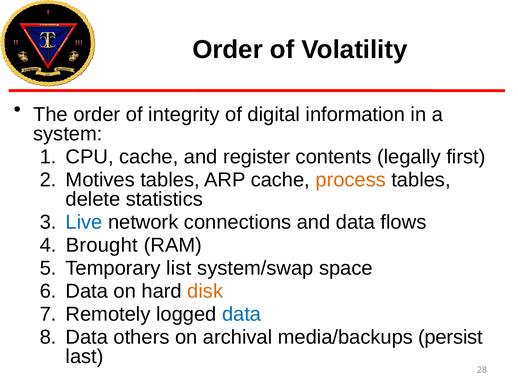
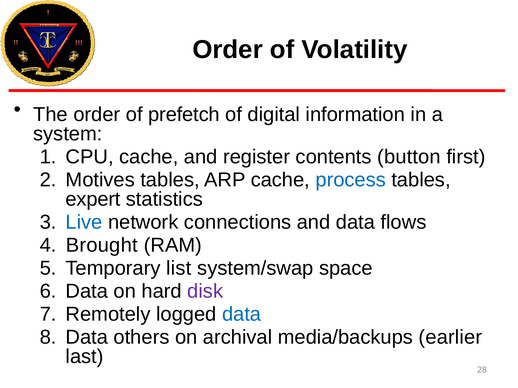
integrity: integrity -> prefetch (184, 115)
legally: legally -> button (409, 157)
process colour: orange -> blue (351, 180)
delete: delete -> expert (93, 199)
disk colour: orange -> purple (205, 291)
persist: persist -> earlier (450, 337)
